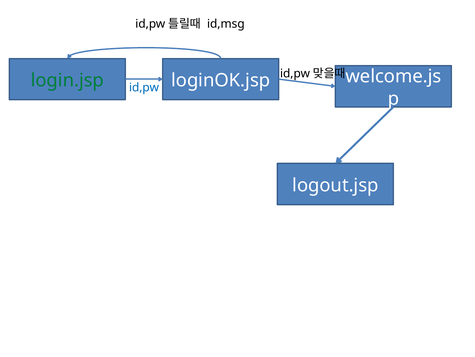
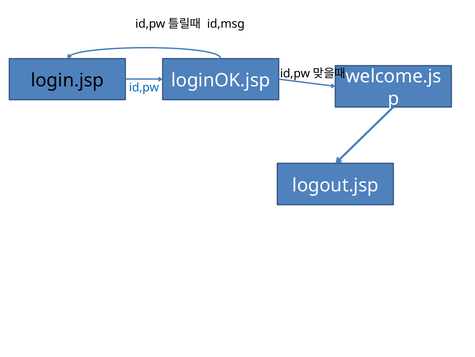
login.jsp colour: green -> black (67, 80)
